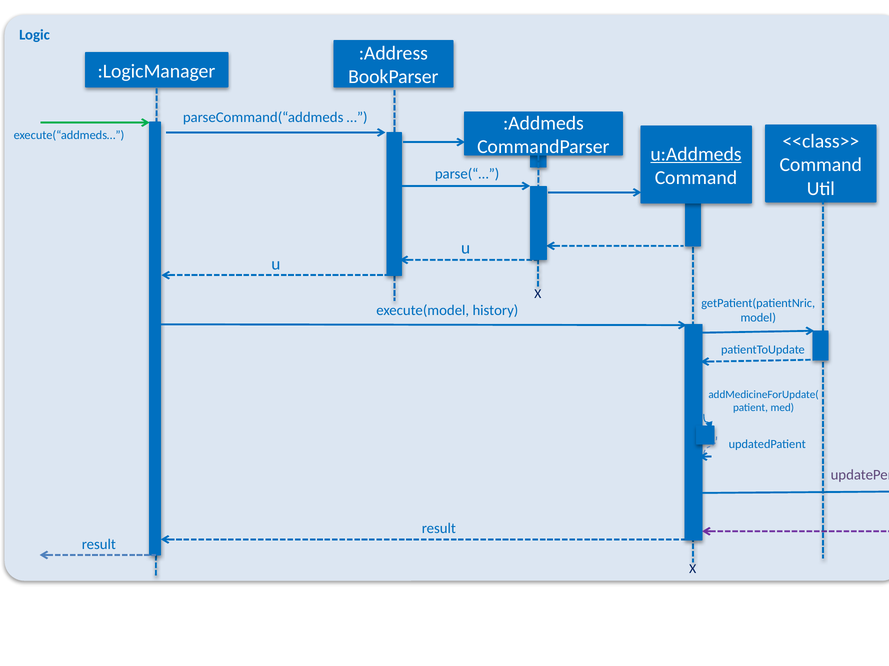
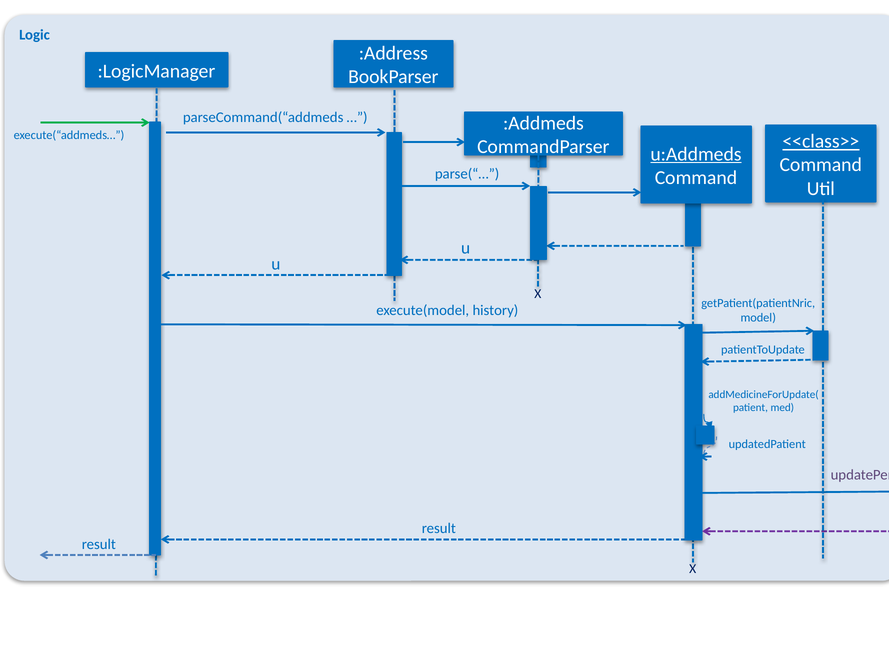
<<class>> underline: none -> present (821, 141)
